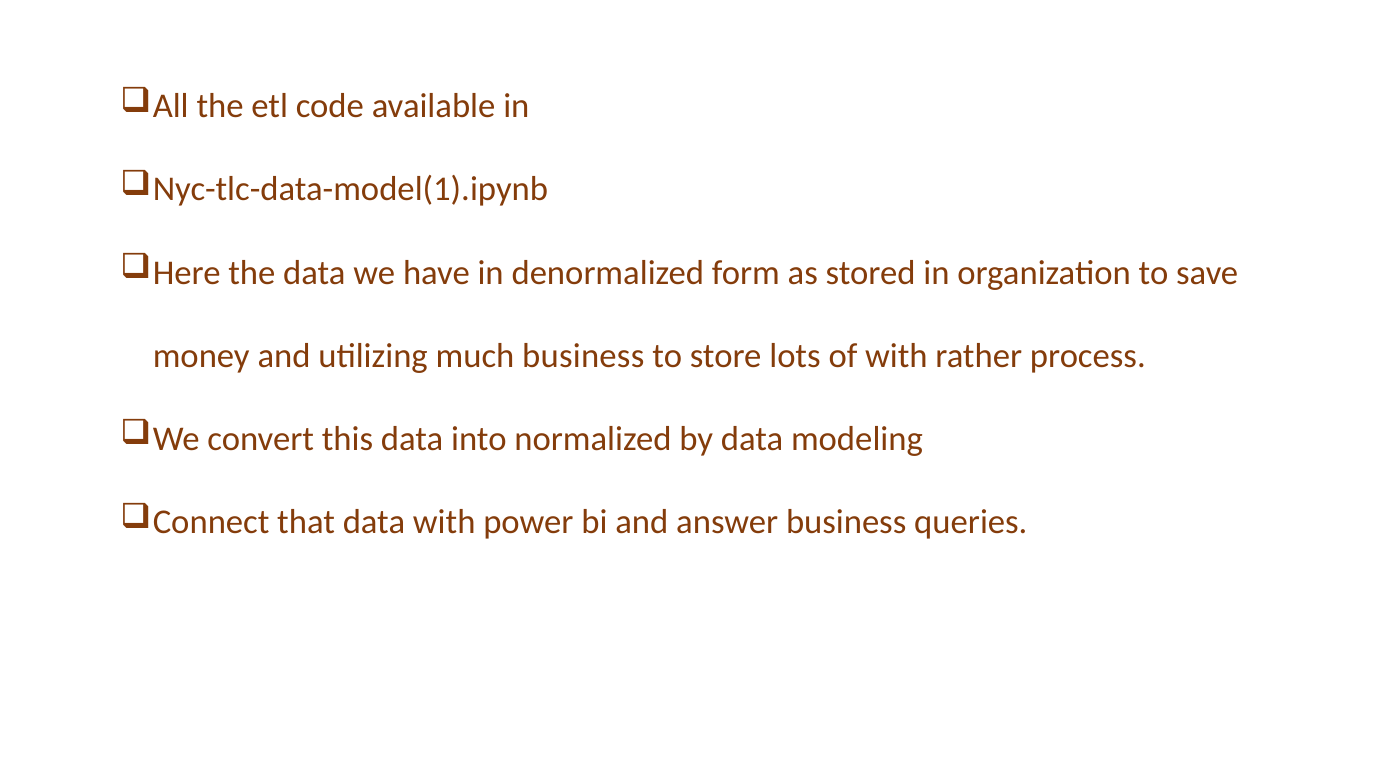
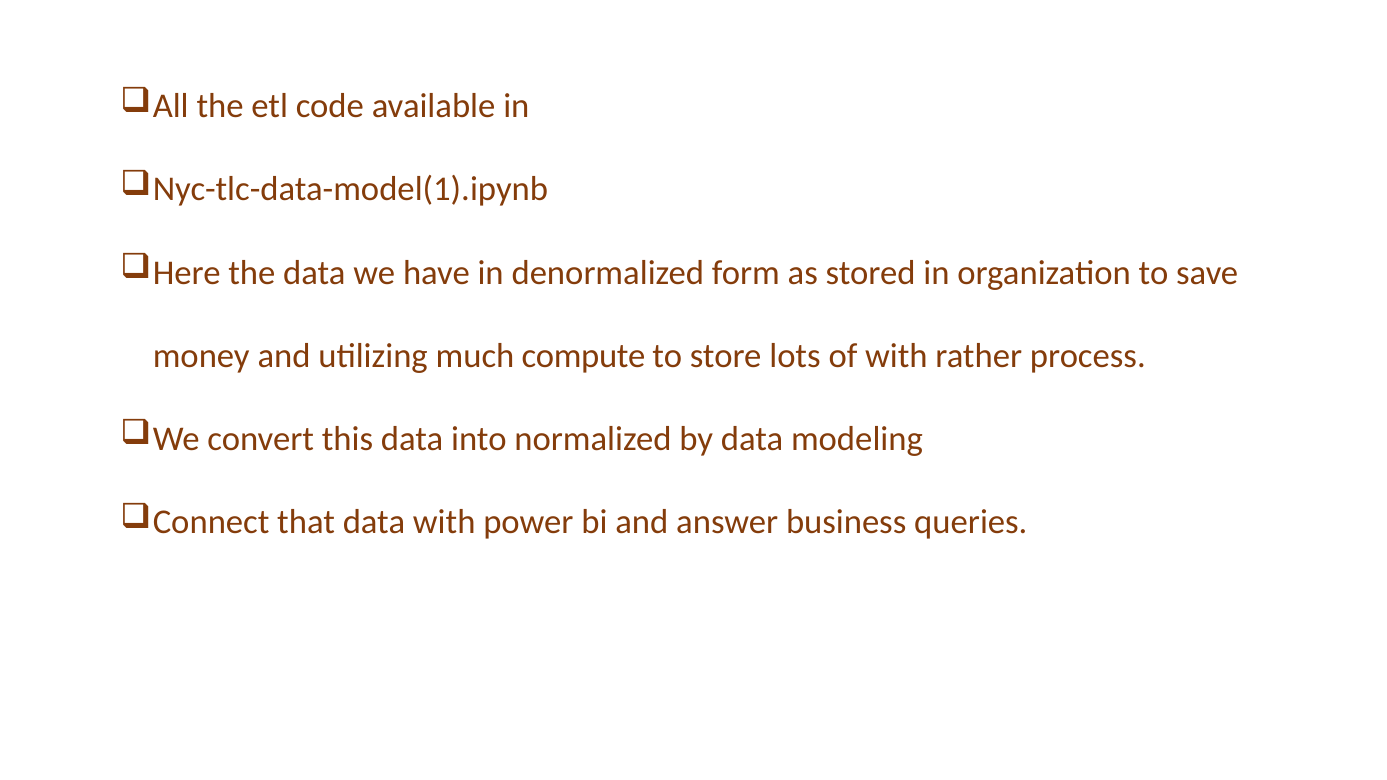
much business: business -> compute (584, 356)
